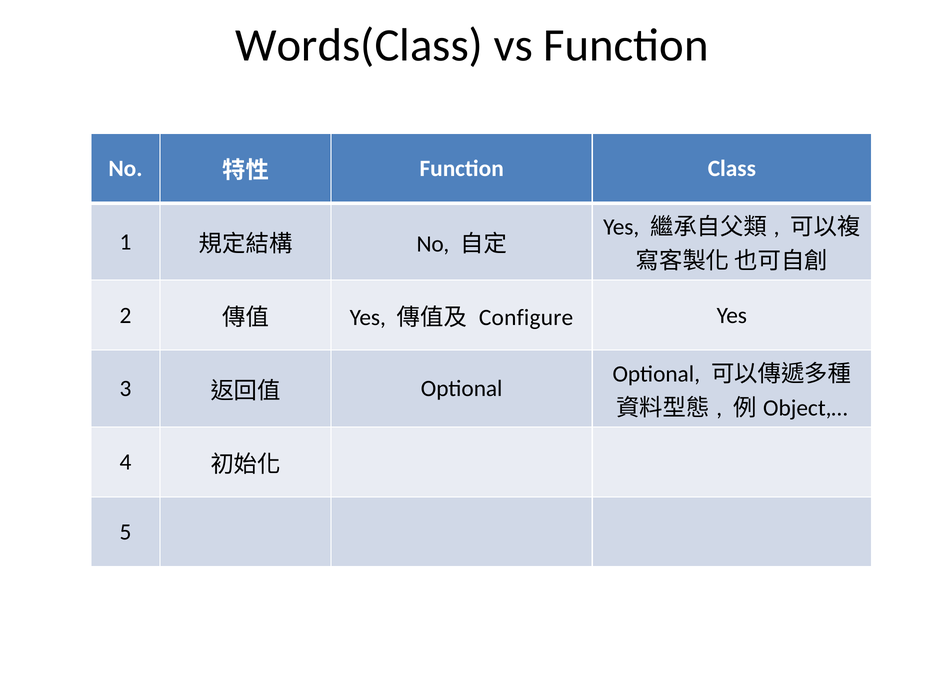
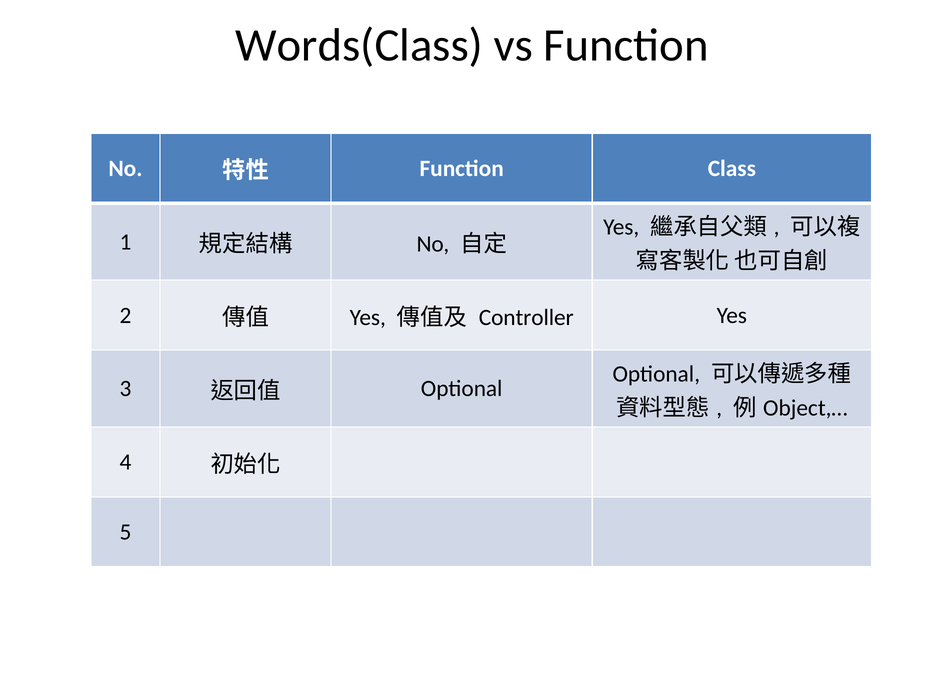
Configure: Configure -> Controller (526, 318)
